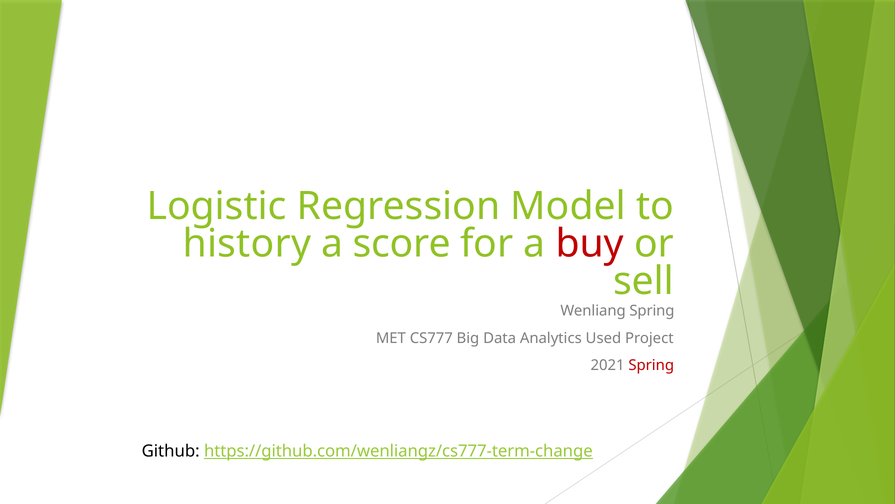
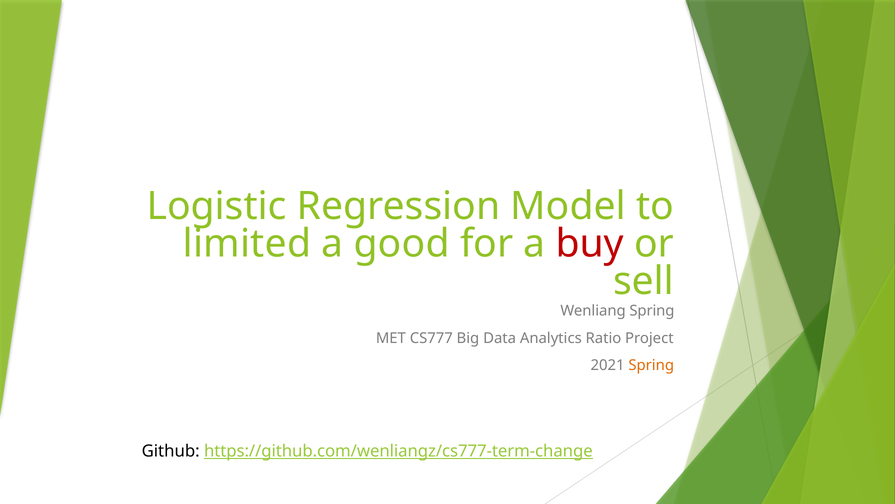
history: history -> limited (247, 243)
score: score -> good (402, 243)
Used: Used -> Ratio (603, 338)
Spring colour: red -> orange (651, 365)
